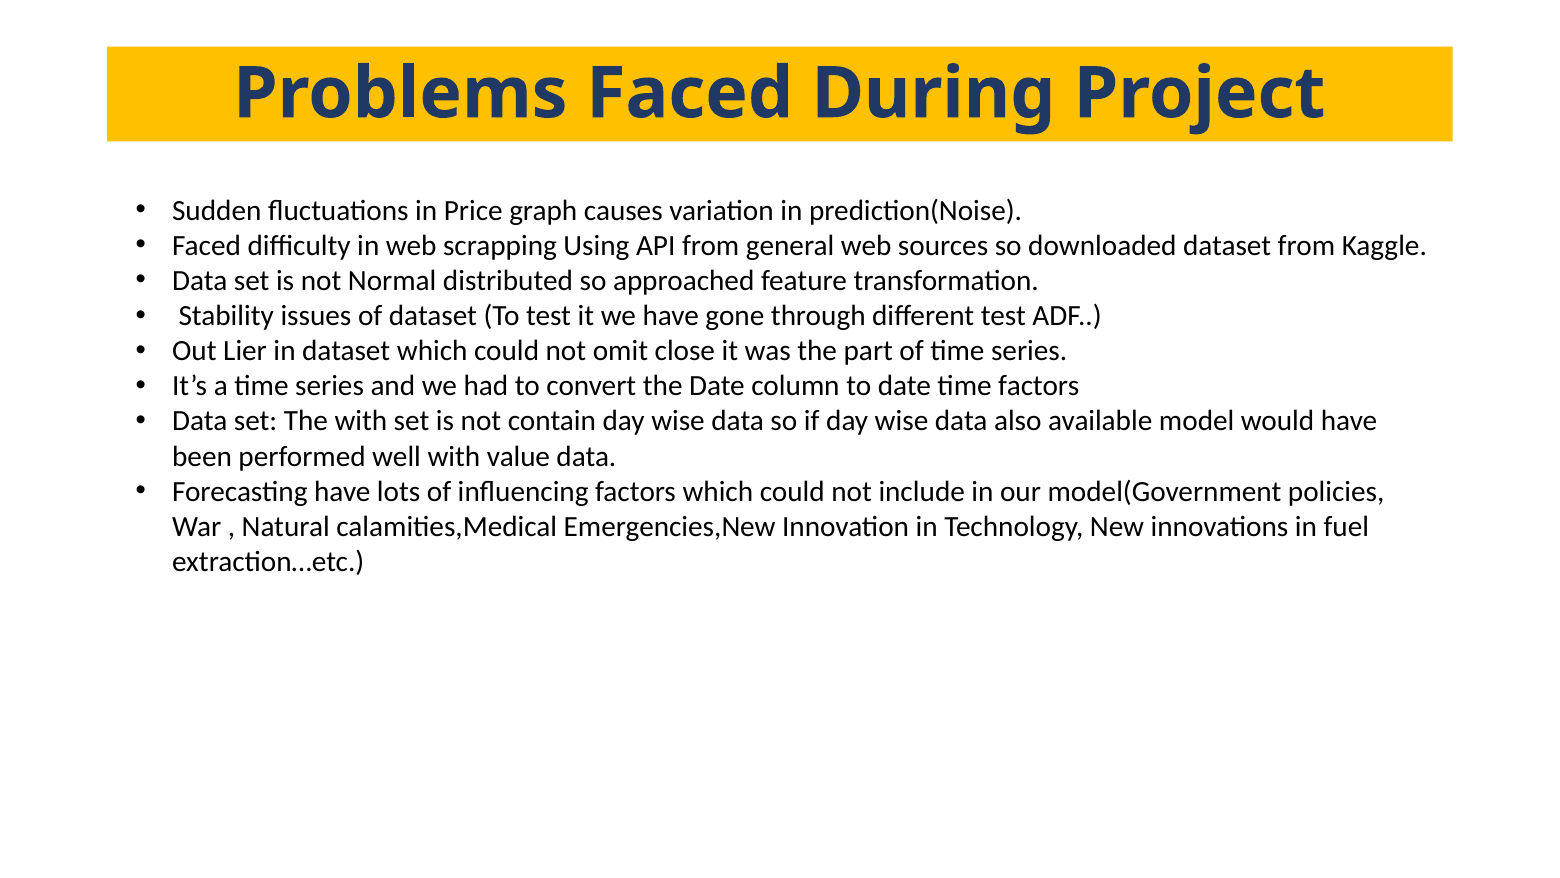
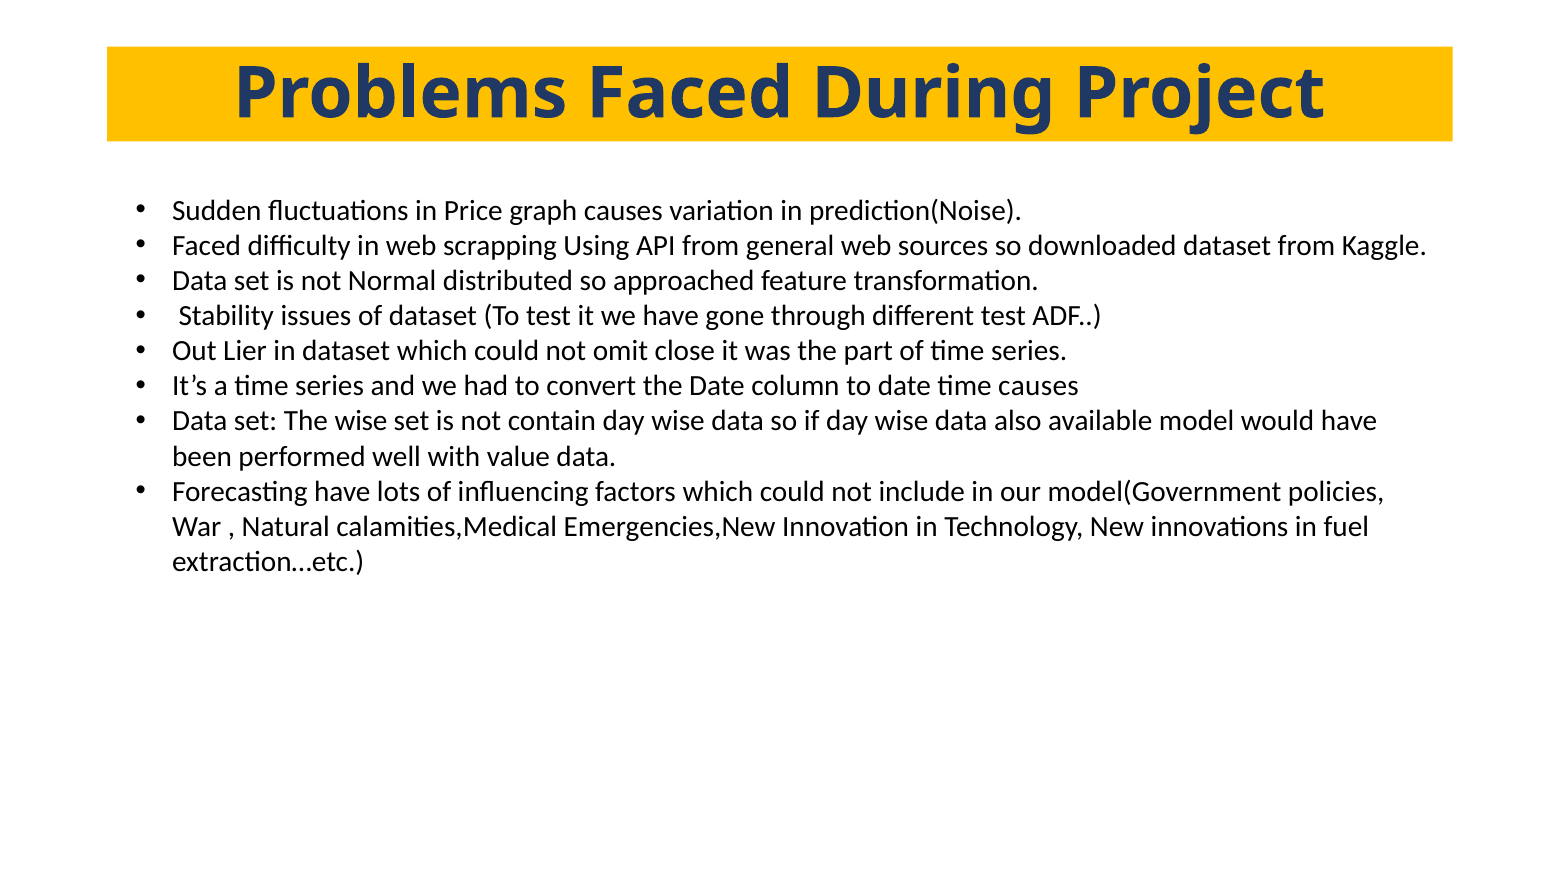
time factors: factors -> causes (1039, 386)
The with: with -> wise (361, 421)
